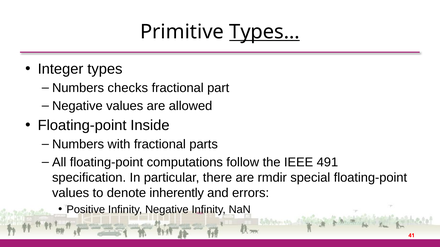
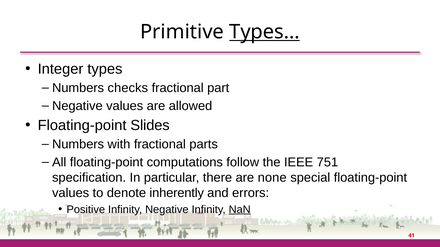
Inside: Inside -> Slides (150, 126)
491: 491 -> 751 (327, 163)
rmdir: rmdir -> none (272, 178)
NaN underline: none -> present (240, 210)
